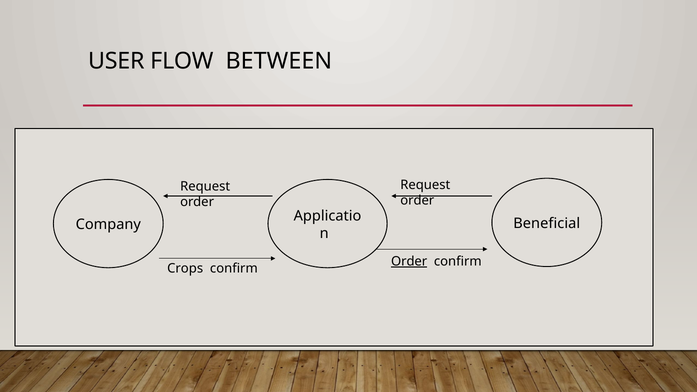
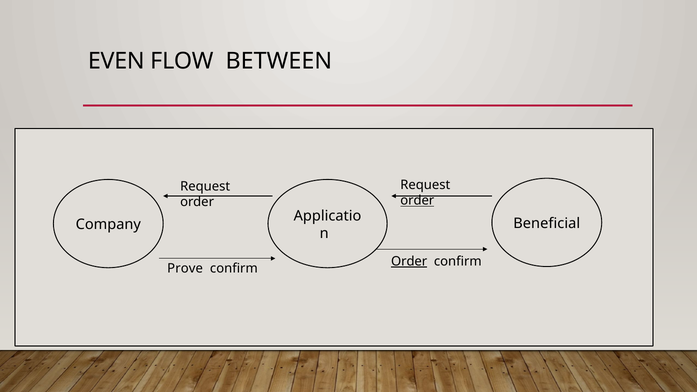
USER: USER -> EVEN (116, 61)
order underline: none -> present (417, 201)
Crops: Crops -> Prove (185, 269)
